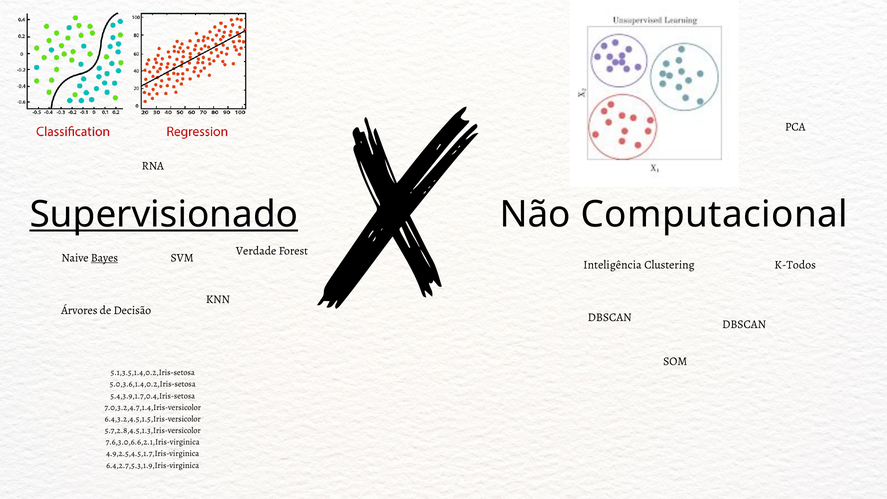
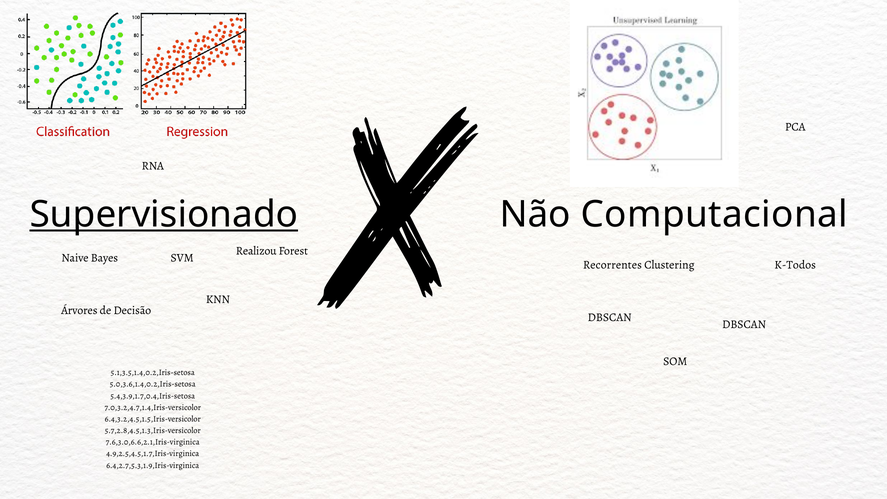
Verdade: Verdade -> Realizou (256, 251)
Bayes underline: present -> none (104, 258)
Inteligência: Inteligência -> Recorrentes (612, 265)
